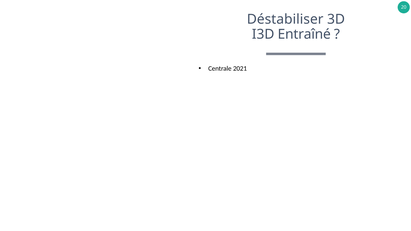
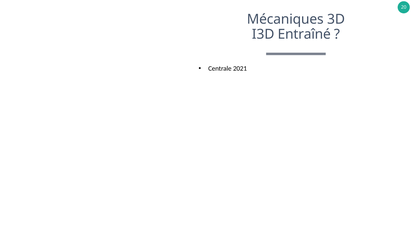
Déstabiliser: Déstabiliser -> Mécaniques (285, 19)
